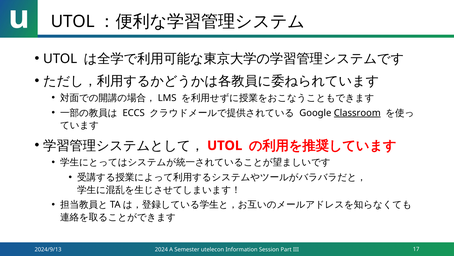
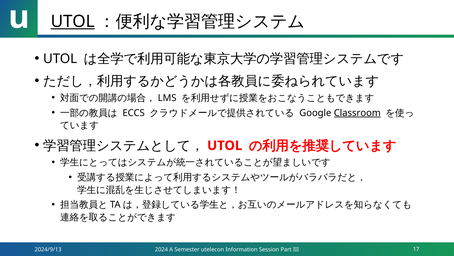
UTOL underline: none -> present (73, 21)
